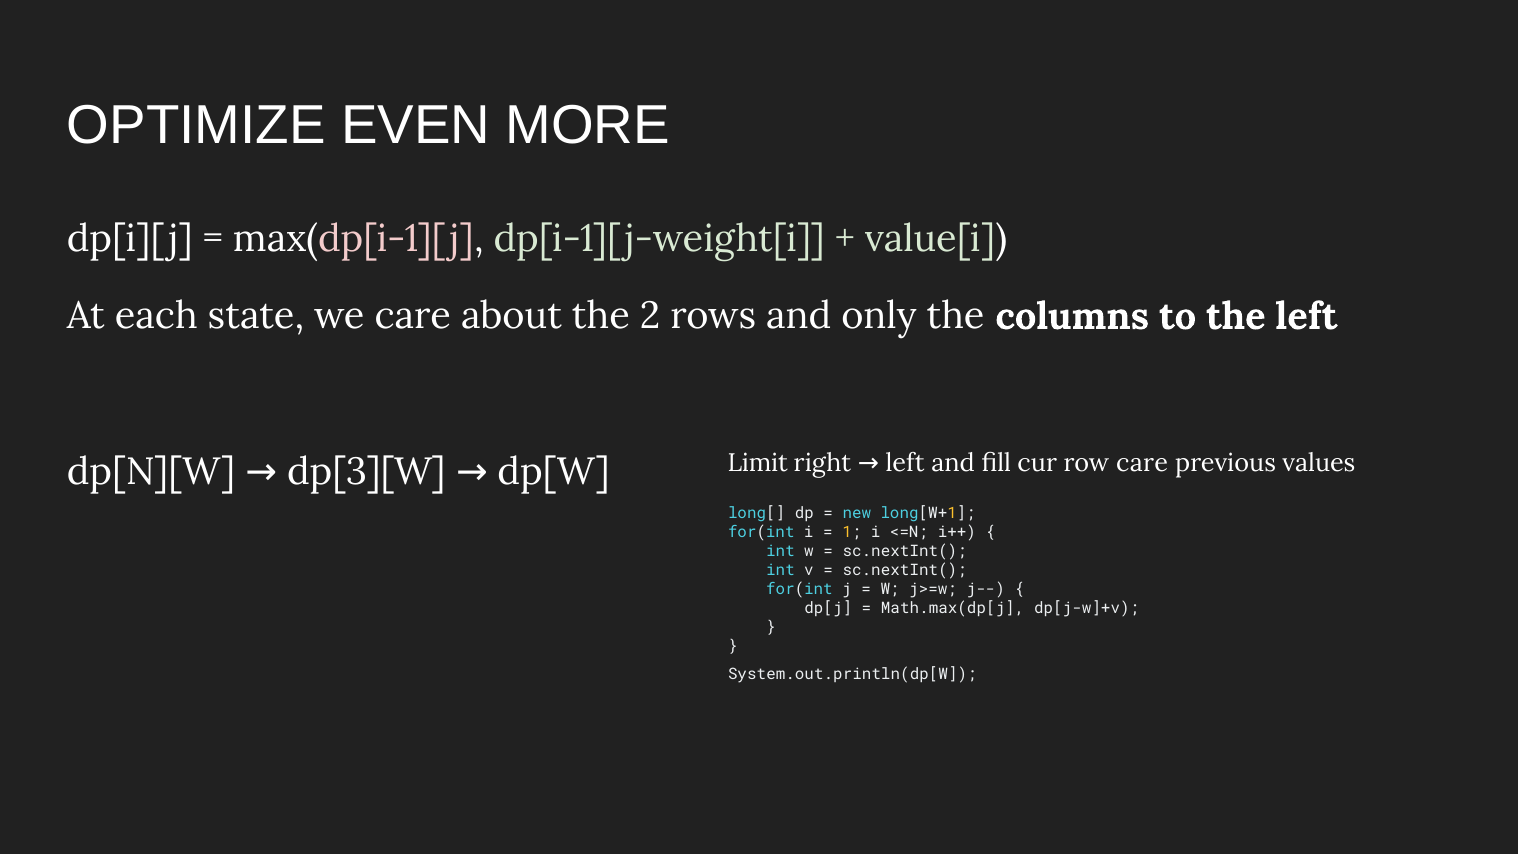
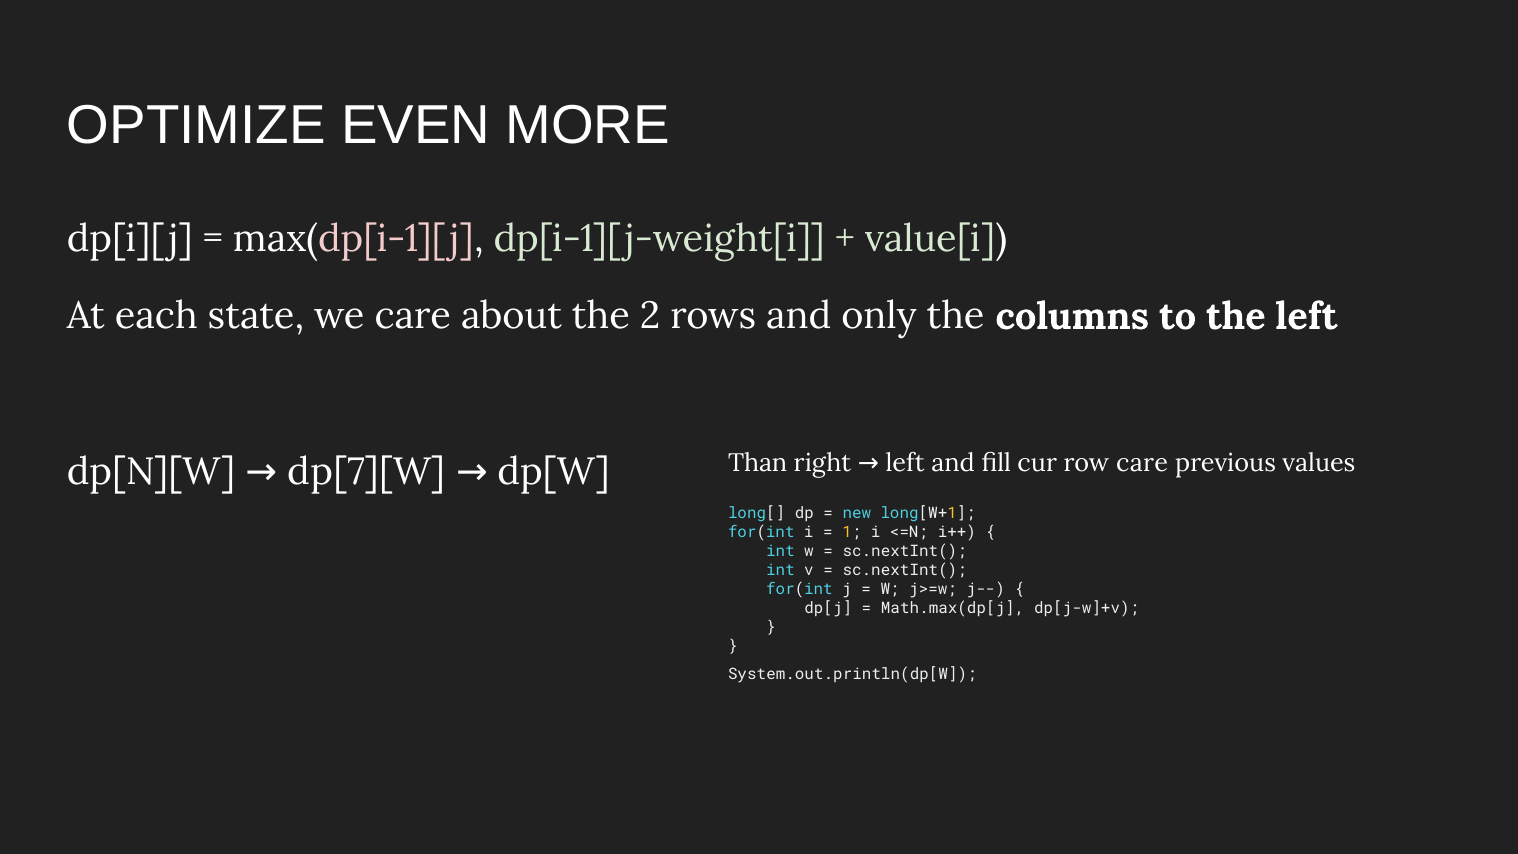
Limit: Limit -> Than (758, 464)
dp[3][W: dp[3][W -> dp[7][W (366, 472)
